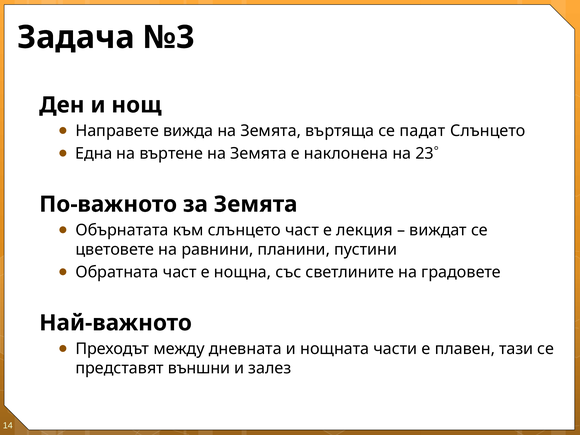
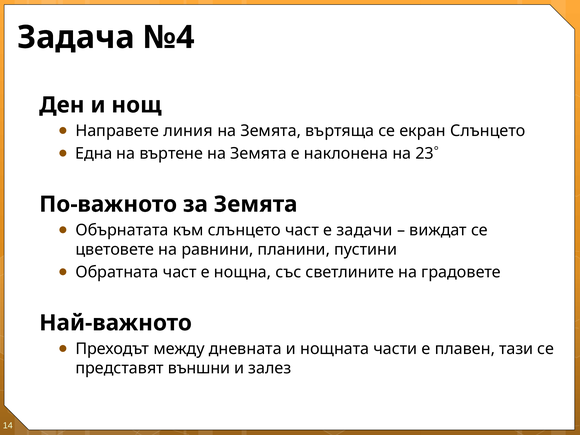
№3: №3 -> №4 (169, 37)
вижда: вижда -> линия (188, 131)
падат: падат -> екран (423, 131)
лекция: лекция -> задачи (365, 230)
